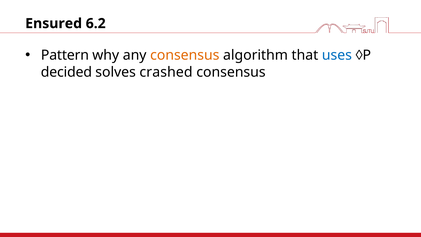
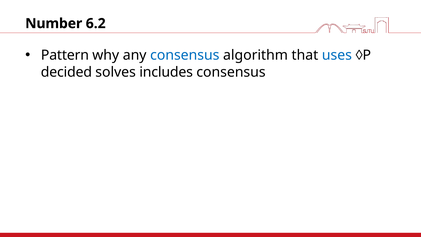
Ensured: Ensured -> Number (54, 23)
consensus colour: orange -> blue (185, 55)
crashed: crashed -> includes (166, 72)
